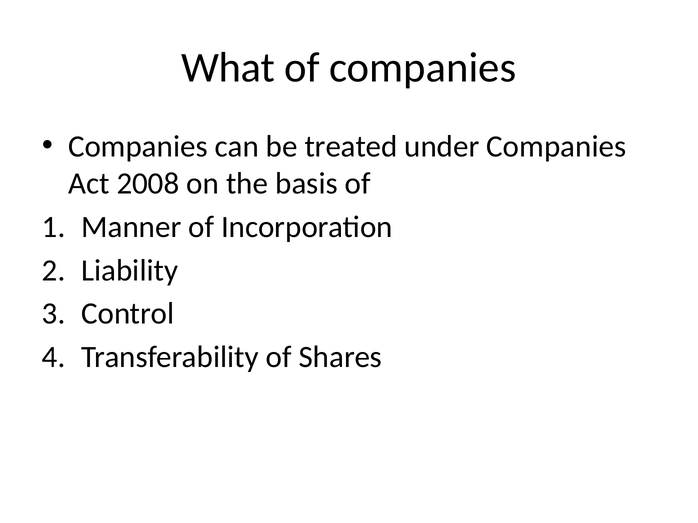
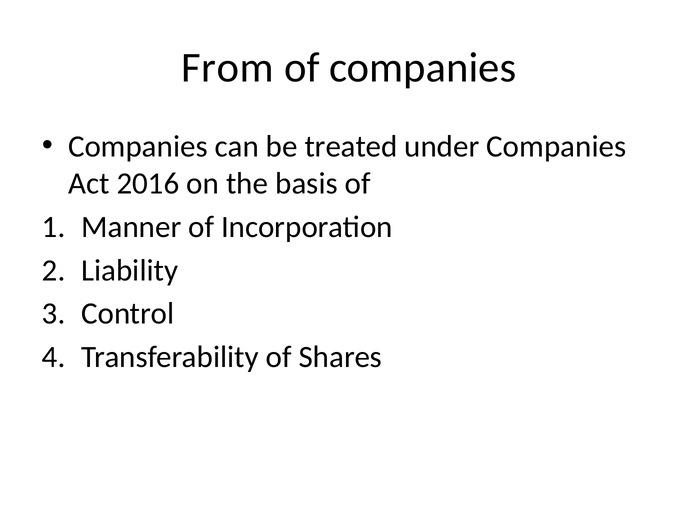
What: What -> From (228, 68)
2008: 2008 -> 2016 (148, 184)
